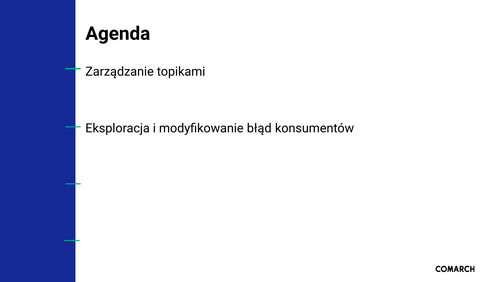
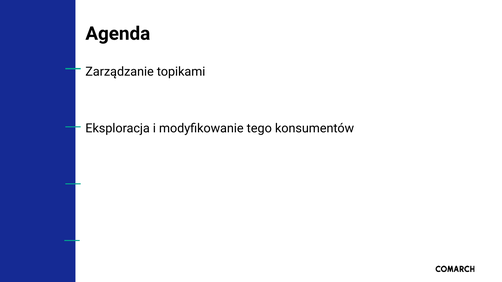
błąd: błąd -> tego (259, 128)
